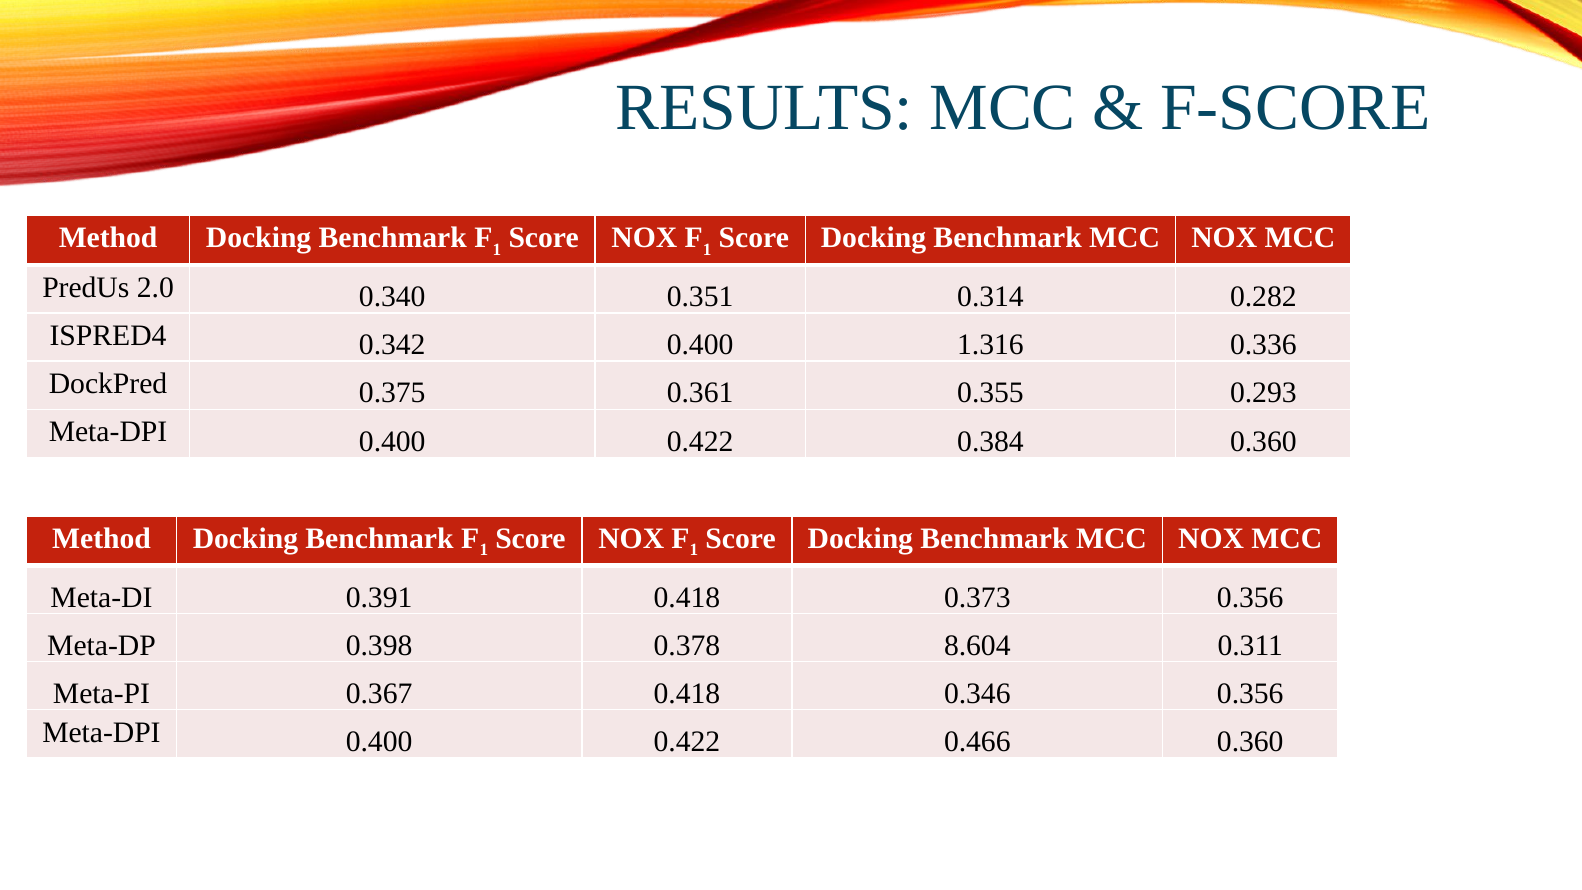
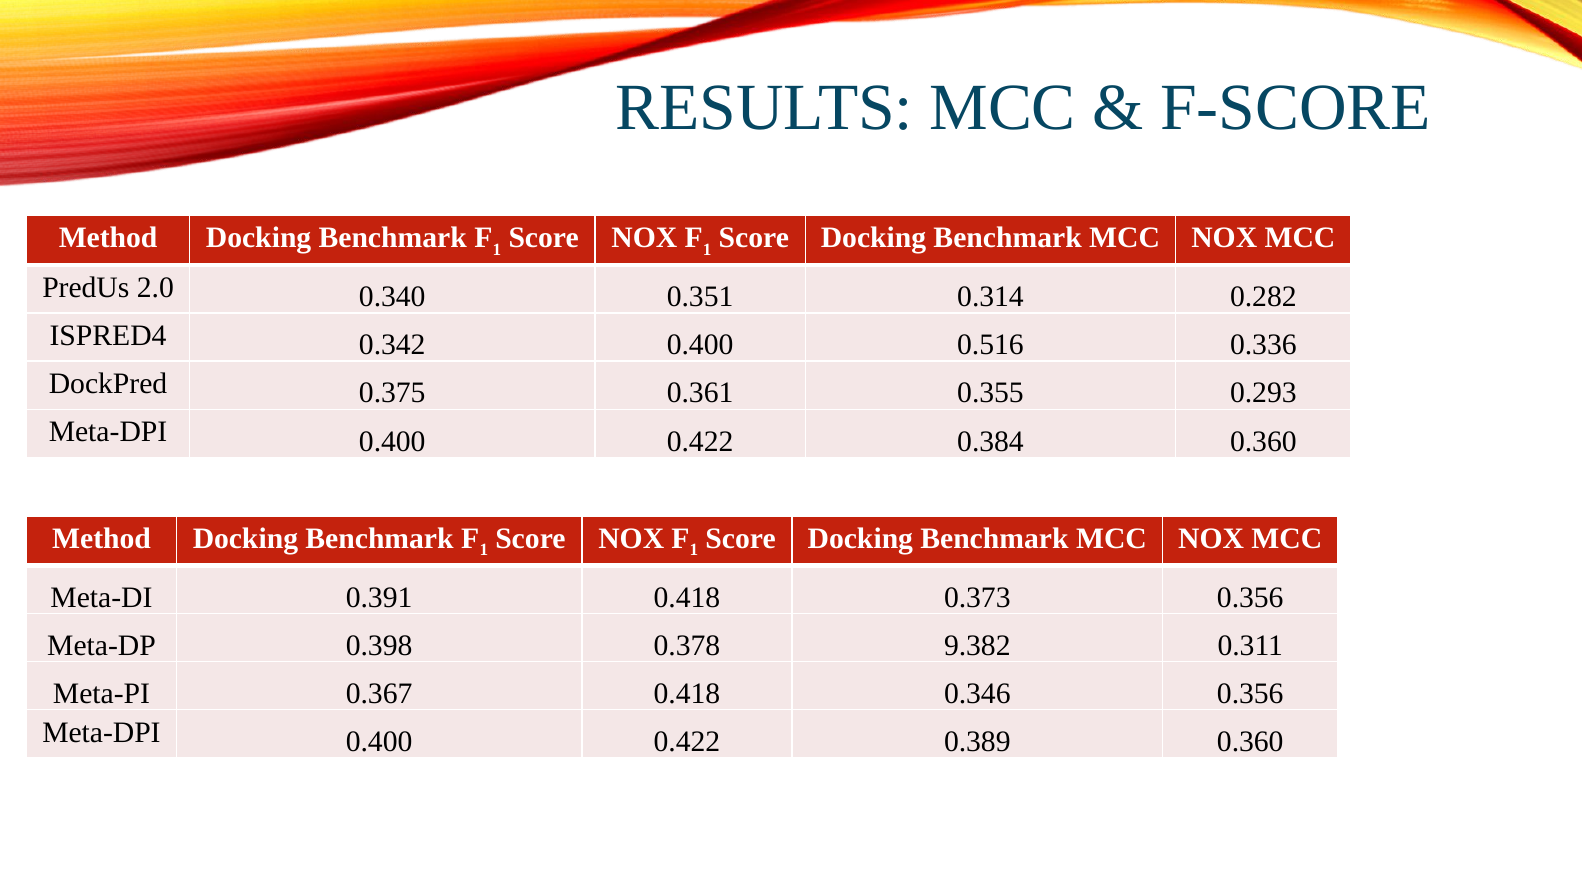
1.316: 1.316 -> 0.516 (990, 345)
8.604: 8.604 -> 9.382 (977, 645)
0.466: 0.466 -> 0.389 (977, 742)
